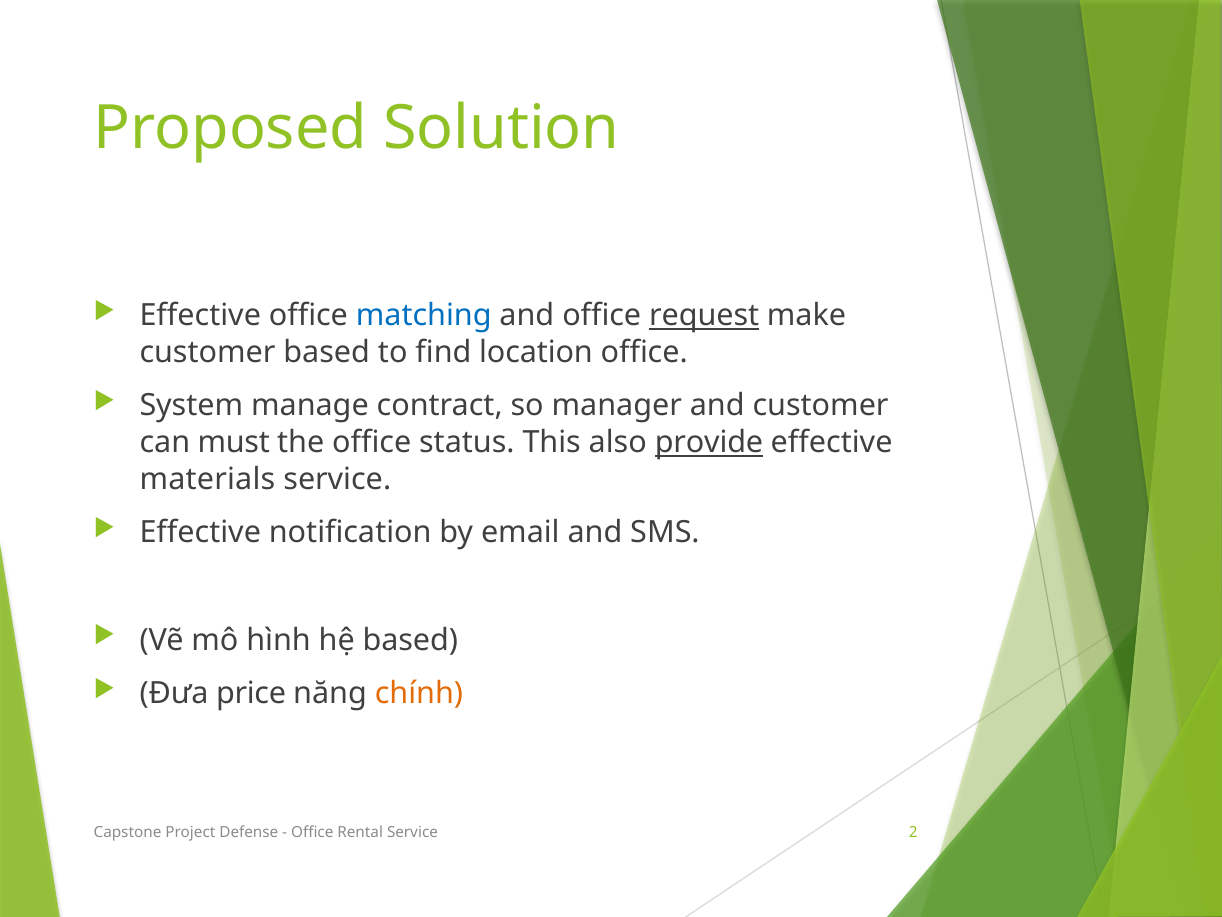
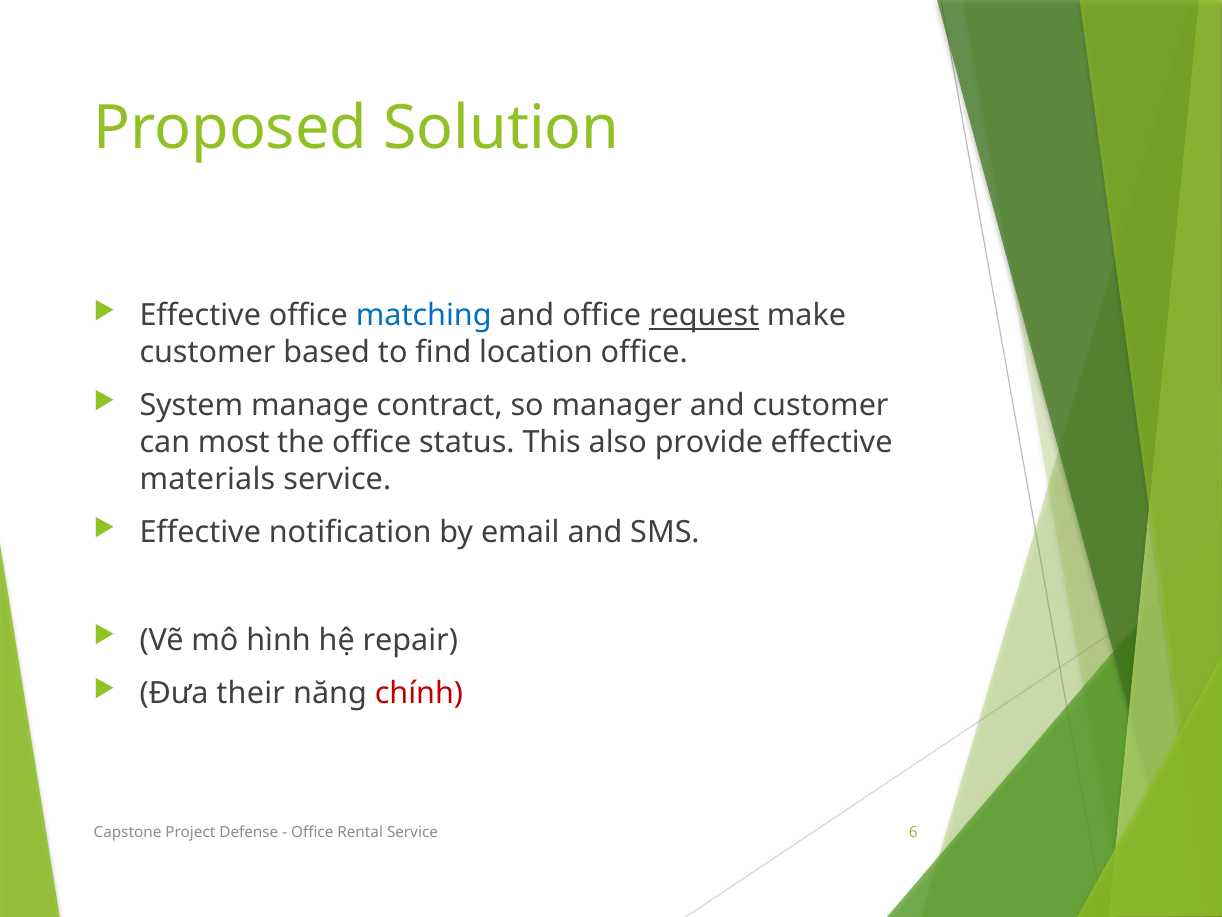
must: must -> most (234, 442)
provide underline: present -> none (709, 442)
hệ based: based -> repair (410, 640)
price: price -> their (251, 694)
chính colour: orange -> red (419, 694)
2: 2 -> 6 (913, 832)
